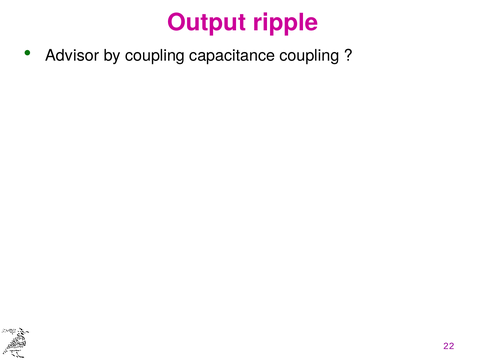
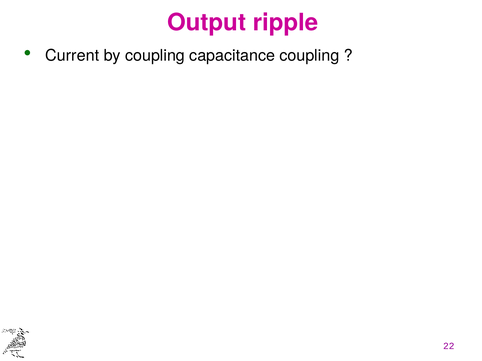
Advisor: Advisor -> Current (72, 56)
